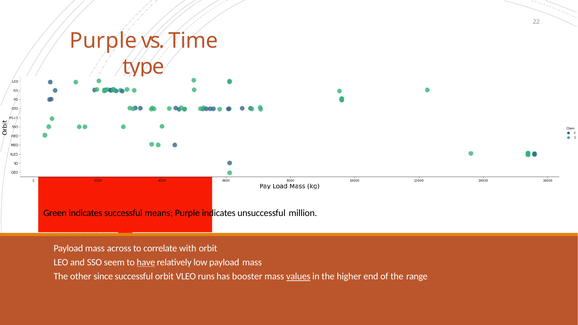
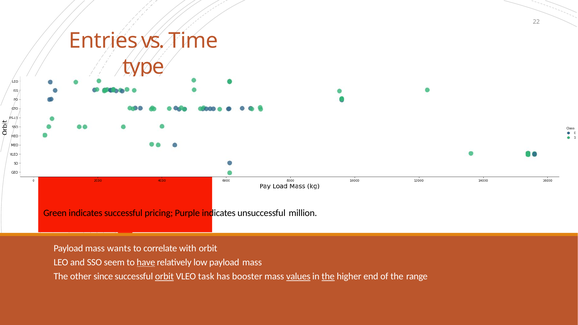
Purple: Purple -> Entries (103, 41)
means: means -> pricing (159, 213)
across: across -> wants (119, 249)
orbit underline: none -> present (164, 277)
runs: runs -> task (206, 277)
the underline: none -> present (328, 277)
